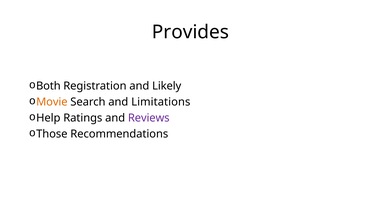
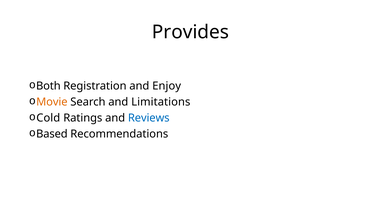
Likely: Likely -> Enjoy (167, 86)
Help: Help -> Cold (48, 118)
Reviews colour: purple -> blue (149, 118)
Those: Those -> Based (52, 134)
